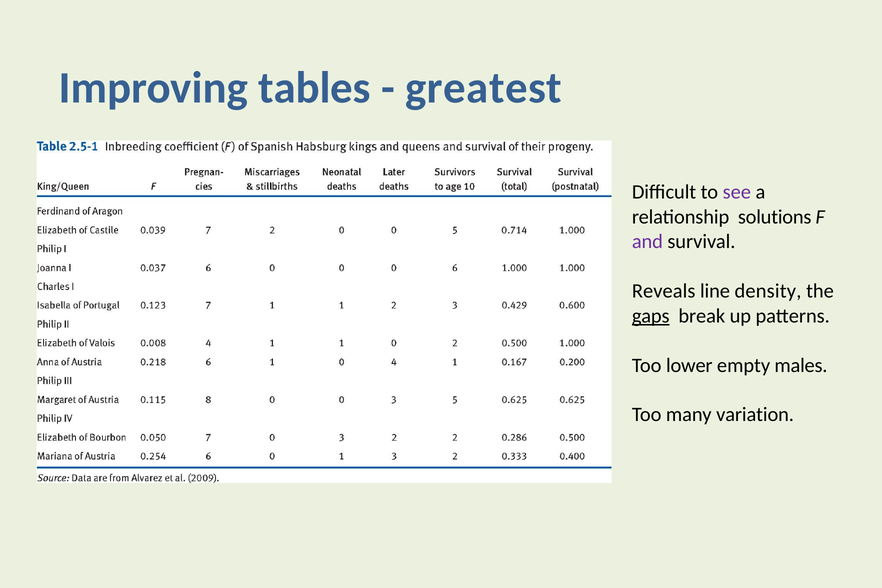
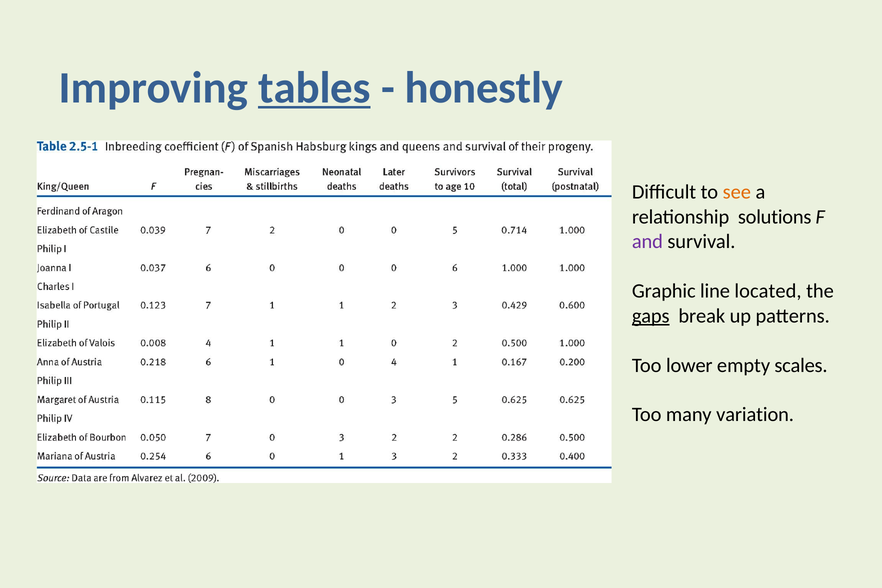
tables underline: none -> present (314, 88)
greatest: greatest -> honestly (484, 88)
see colour: purple -> orange (737, 192)
Reveals: Reveals -> Graphic (664, 291)
density: density -> located (768, 291)
males: males -> scales (801, 365)
